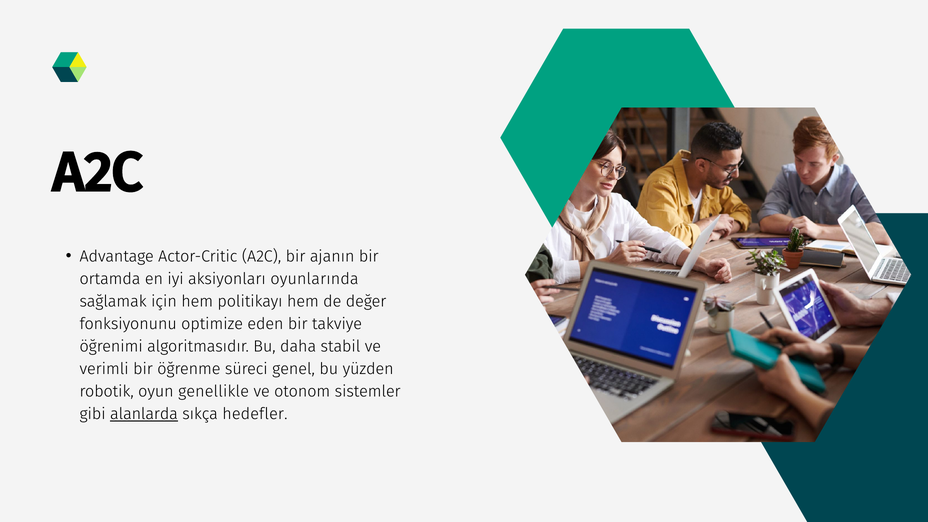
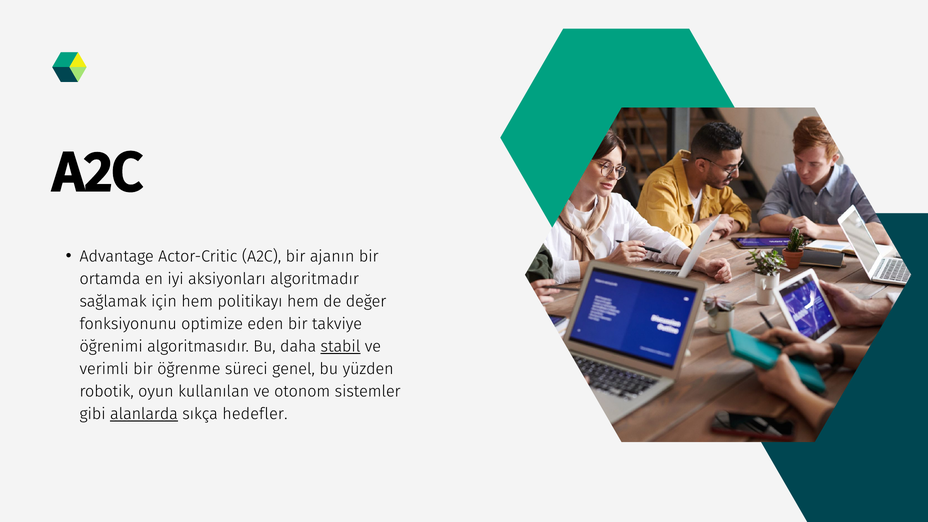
oyunlarında: oyunlarında -> algoritmadır (315, 279)
stabil underline: none -> present (340, 346)
genellikle: genellikle -> kullanılan (214, 392)
